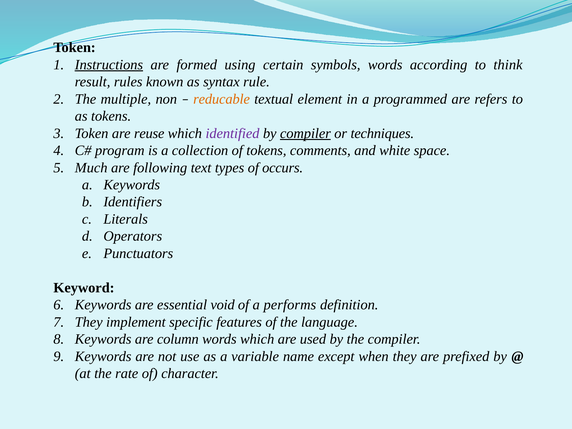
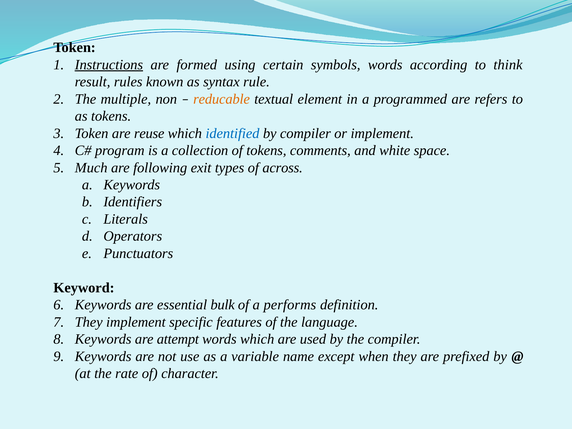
identified colour: purple -> blue (232, 133)
compiler underline: present -> none (305, 133)
or techniques: techniques -> implement (382, 133)
text: text -> exit (201, 168)
occurs: occurs -> across (283, 168)
void: void -> bulk (223, 305)
column: column -> attempt (178, 339)
